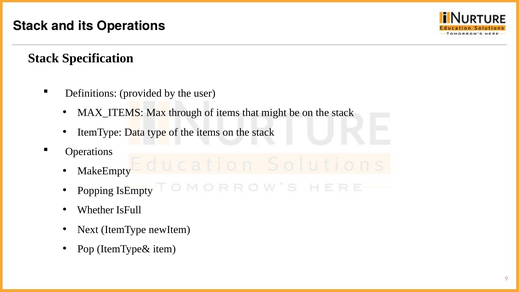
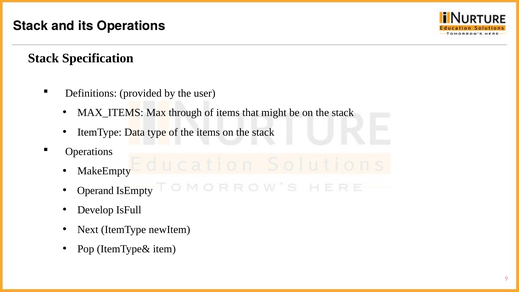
Popping: Popping -> Operand (95, 191)
Whether: Whether -> Develop (95, 210)
